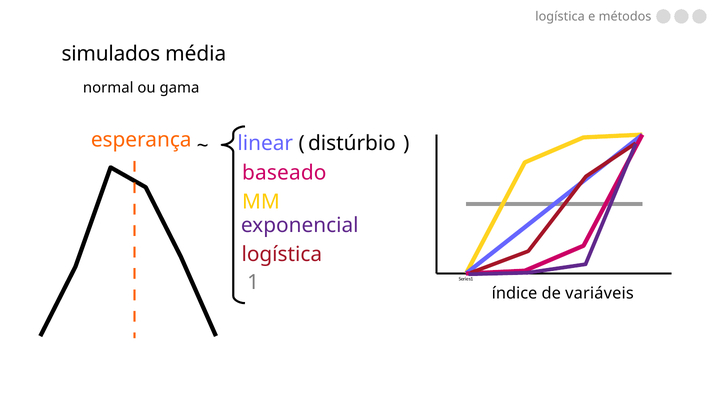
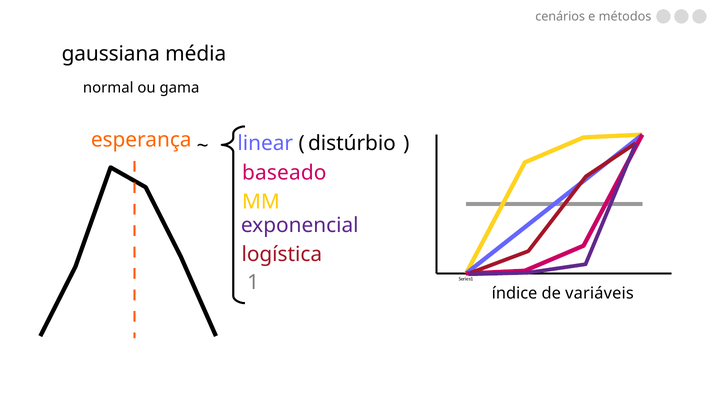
logística: logística -> cenários (560, 17)
simulados: simulados -> gaussiana (111, 54)
